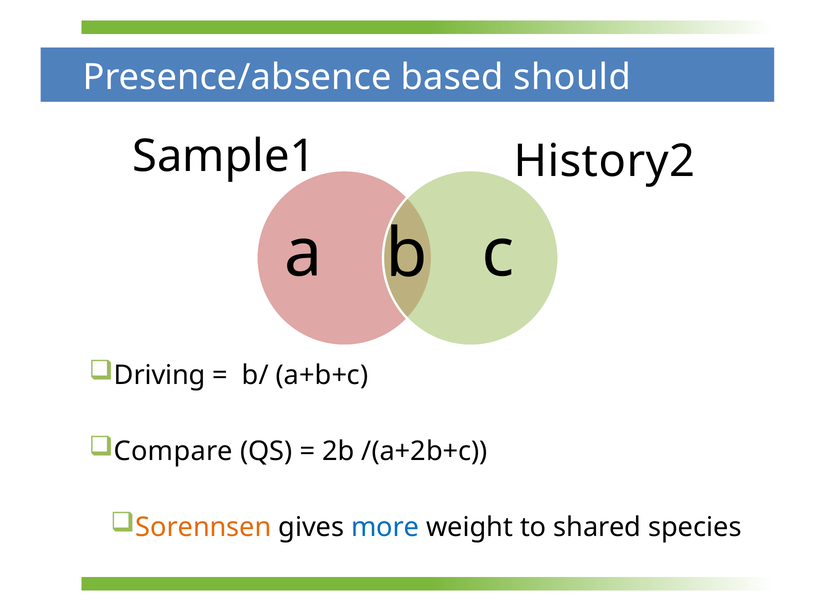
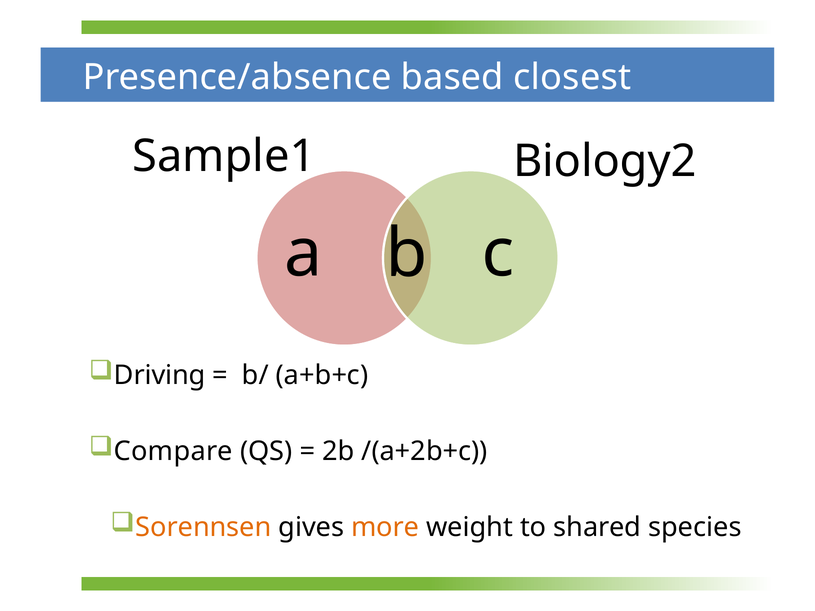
should: should -> closest (572, 77)
History2: History2 -> Biology2 (605, 161)
more colour: blue -> orange (385, 527)
